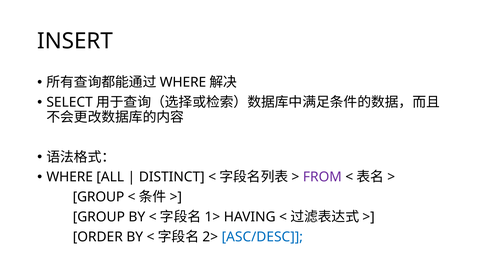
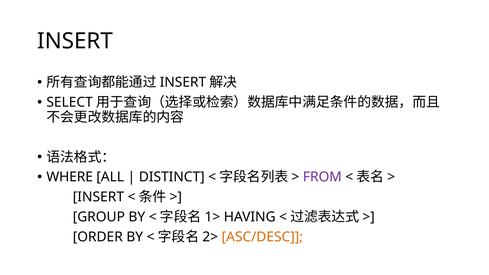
WHERE: WHERE -> INSERT (183, 82)
GROUP: GROUP -> INSERT (98, 197)
ASC/DESC colour: blue -> orange (262, 237)
